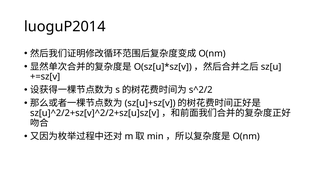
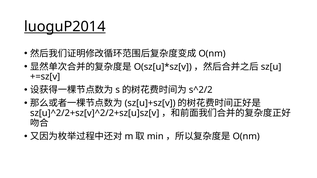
luoguP2014 underline: none -> present (65, 27)
